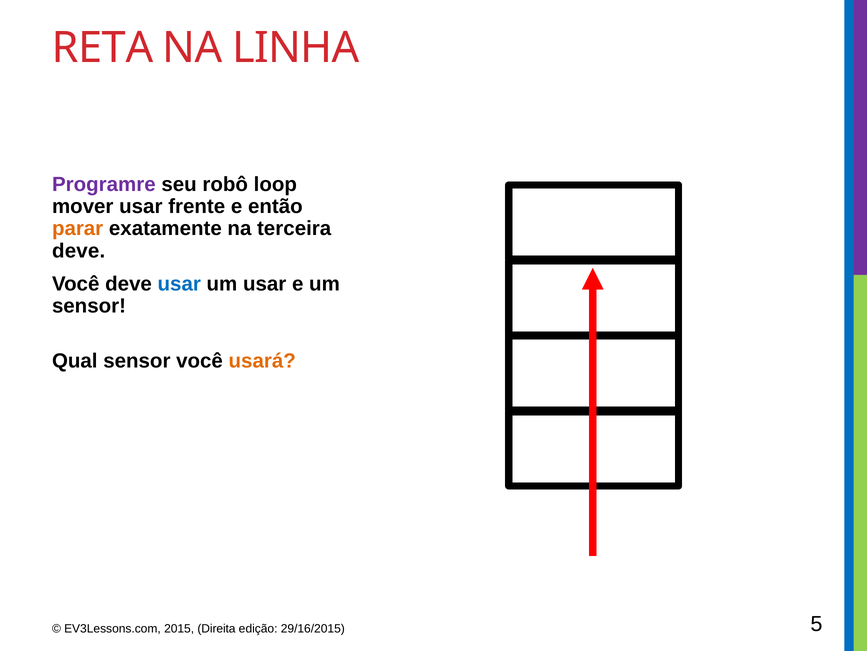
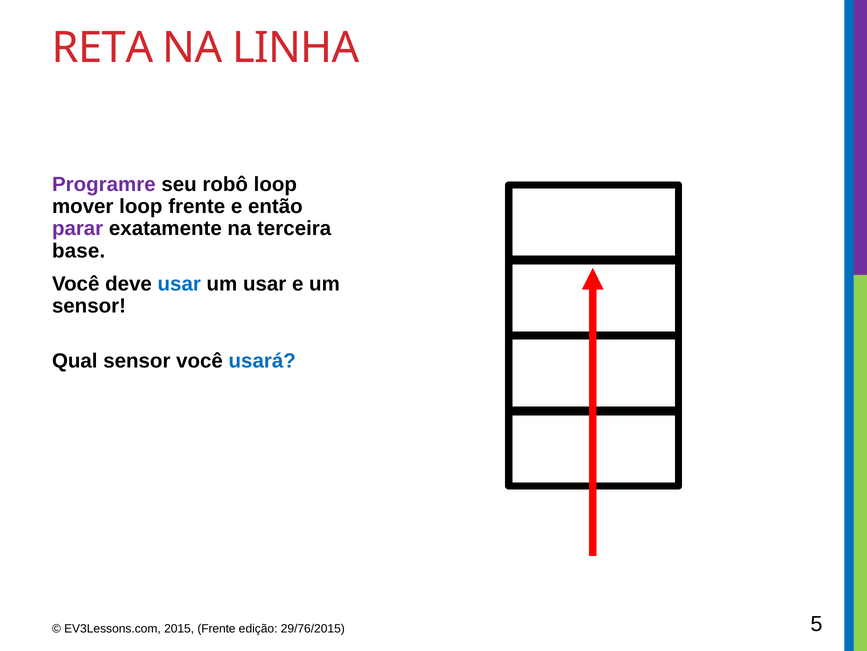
mover usar: usar -> loop (141, 206)
parar colour: orange -> purple (78, 228)
deve: deve -> base (79, 251)
usará colour: orange -> blue (262, 361)
2015 Direita: Direita -> Frente (216, 628)
29/16/2015: 29/16/2015 -> 29/76/2015 (313, 628)
